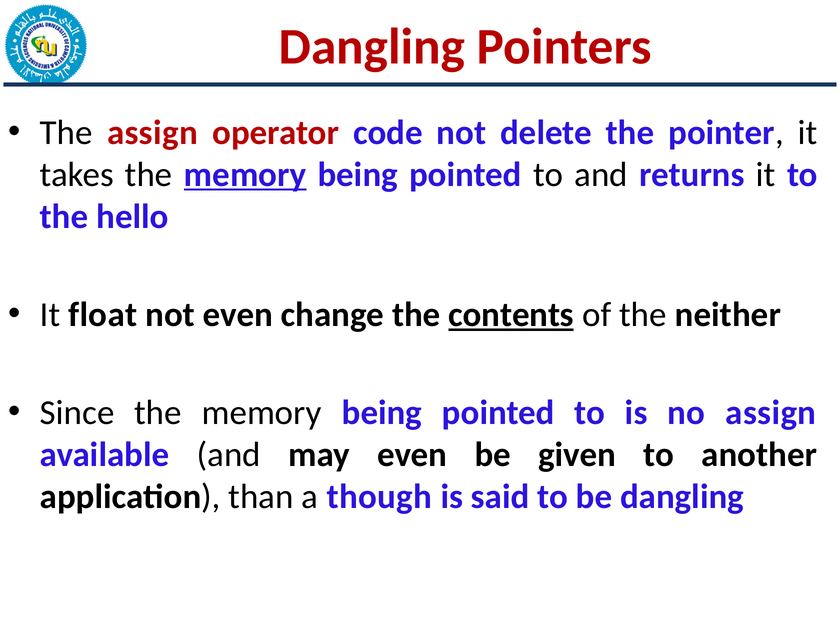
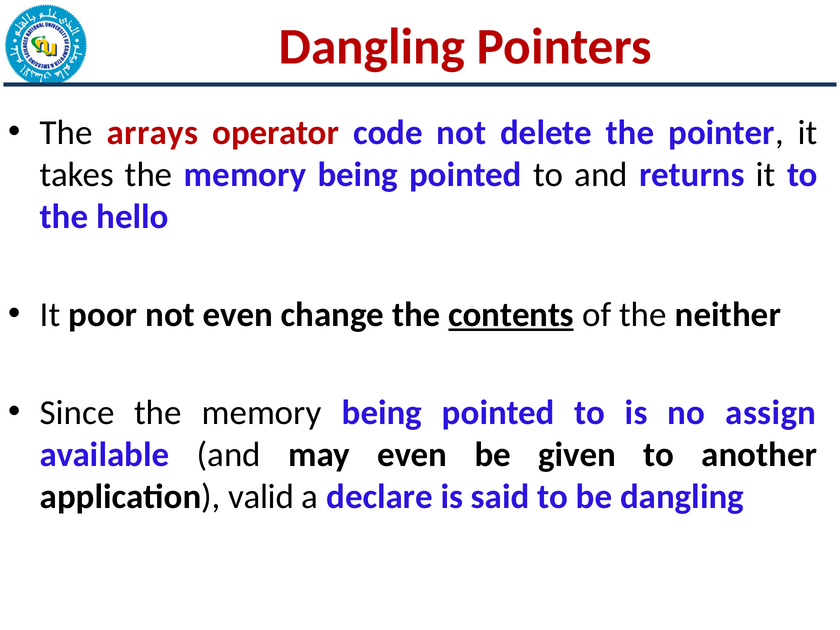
The assign: assign -> arrays (152, 133)
memory underline: present -> none (245, 175)
float: float -> poor (103, 315)
than: than -> valid (261, 497)
though: though -> declare (380, 497)
